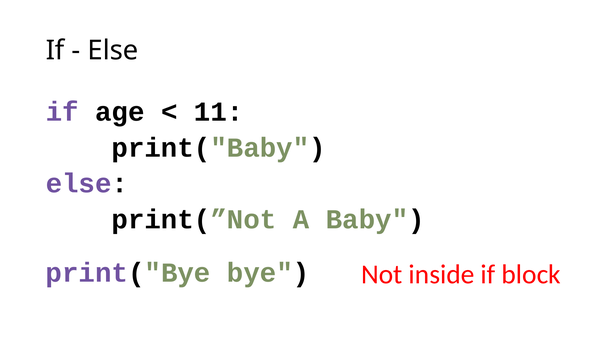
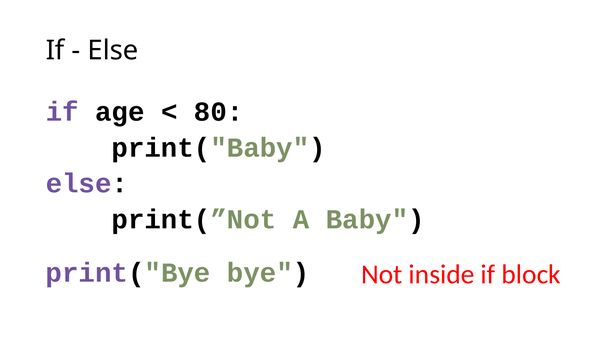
11: 11 -> 80 (219, 112)
